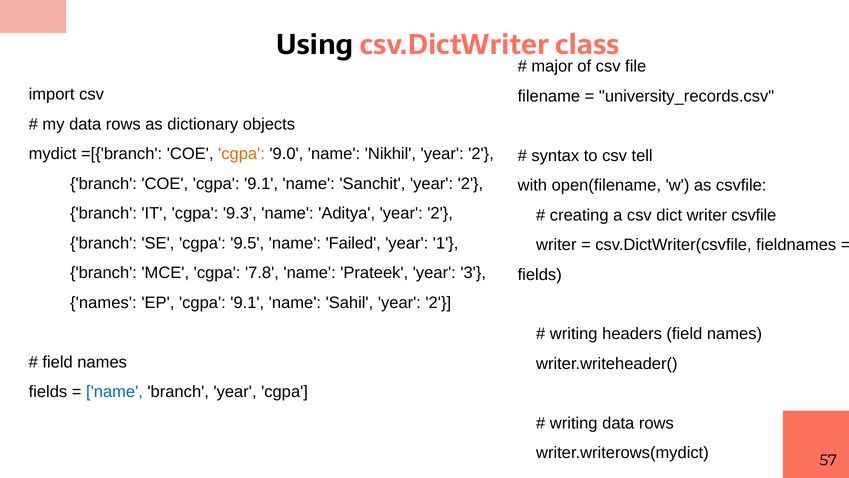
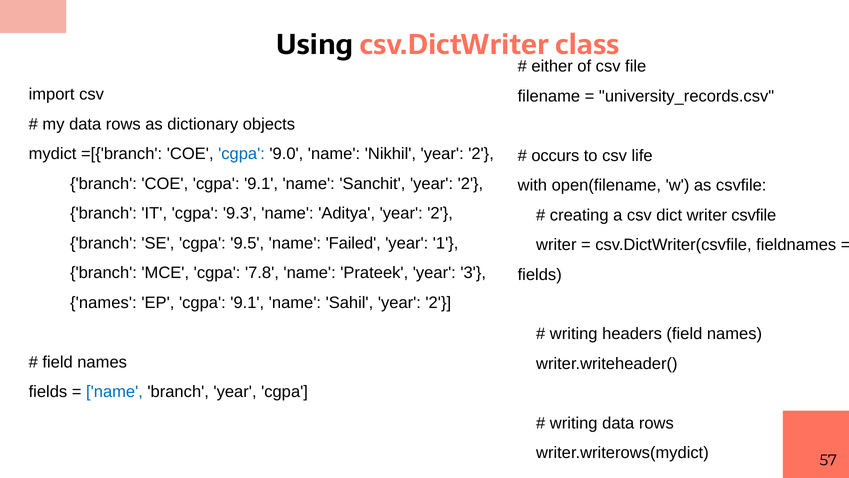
major: major -> either (552, 66)
cgpa colour: orange -> blue (242, 154)
syntax: syntax -> occurs (555, 155)
tell: tell -> life (642, 155)
